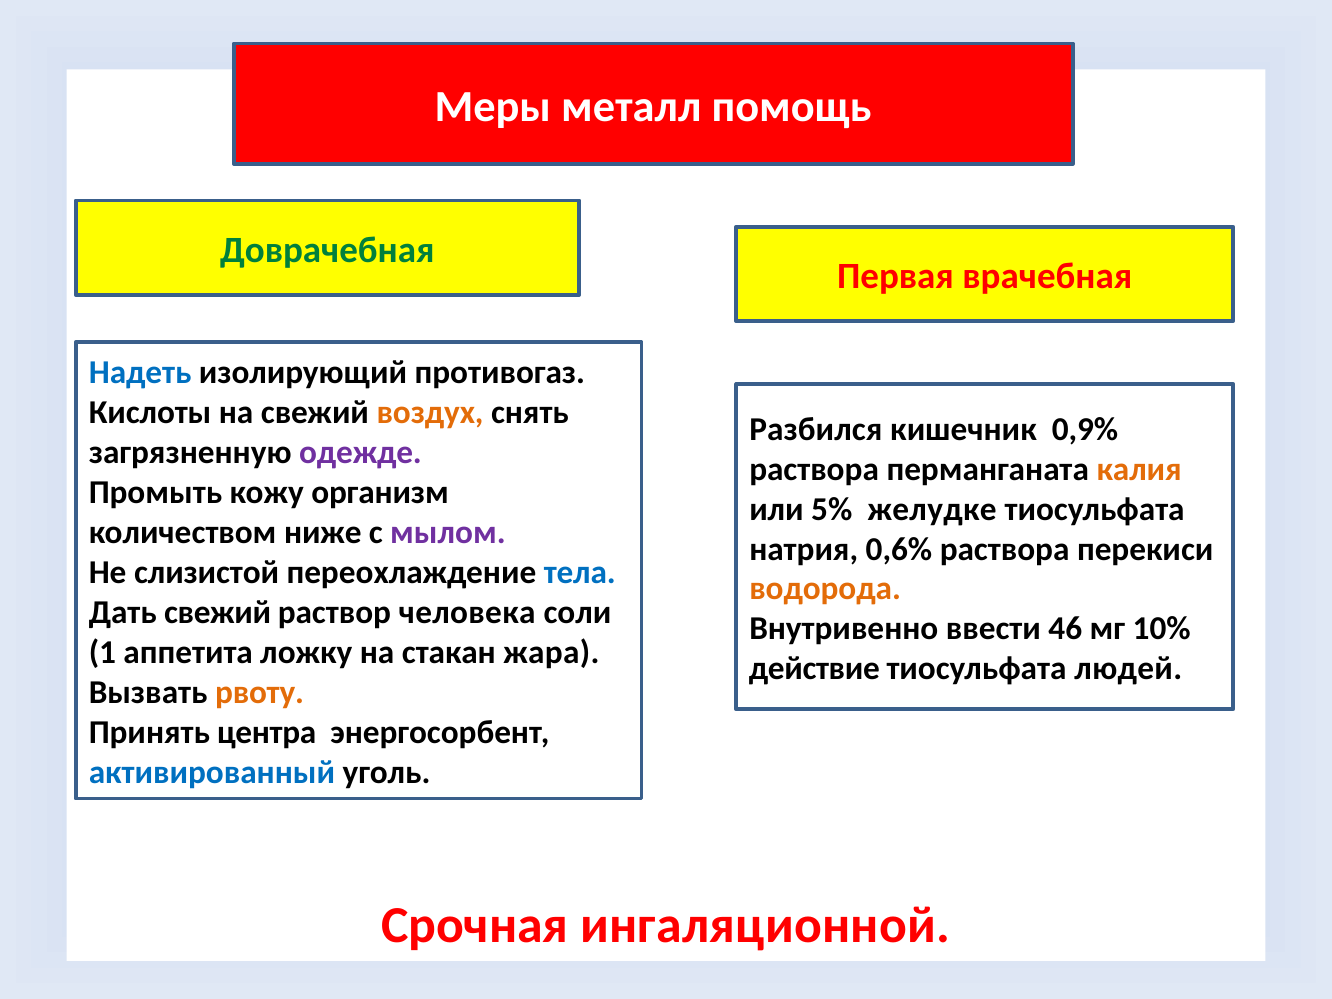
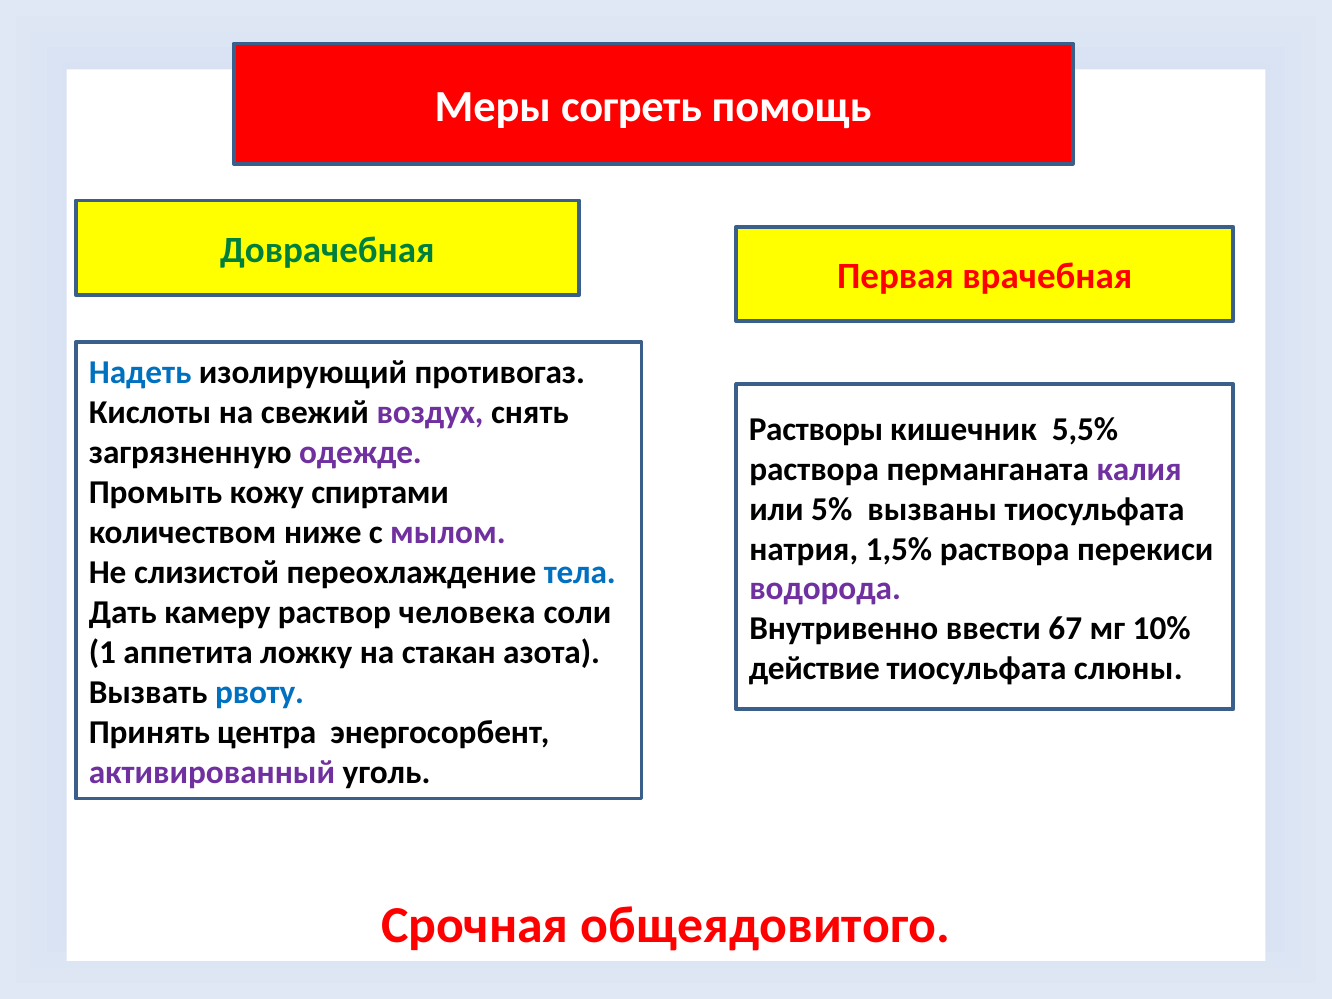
металл: металл -> согреть (632, 107)
воздух colour: orange -> purple (430, 413)
Разбился: Разбился -> Растворы (816, 429)
0,9%: 0,9% -> 5,5% (1085, 429)
калия colour: orange -> purple (1139, 469)
организм: организм -> спиртами (380, 493)
желудке: желудке -> вызваны (932, 509)
0,6%: 0,6% -> 1,5% (899, 549)
водорода colour: orange -> purple (825, 589)
Дать свежий: свежий -> камеру (217, 613)
46: 46 -> 67 (1065, 629)
жара: жара -> азота (552, 653)
людей: людей -> слюны (1128, 669)
рвоту colour: orange -> blue (260, 693)
активированный colour: blue -> purple (212, 772)
ингаляционной: ингаляционной -> общеядовитого (765, 925)
